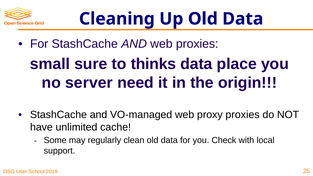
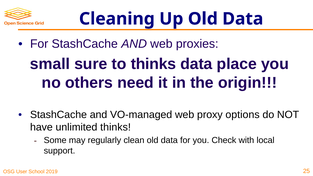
server: server -> others (89, 83)
proxy proxies: proxies -> options (243, 115)
unlimited cache: cache -> thinks (116, 127)
